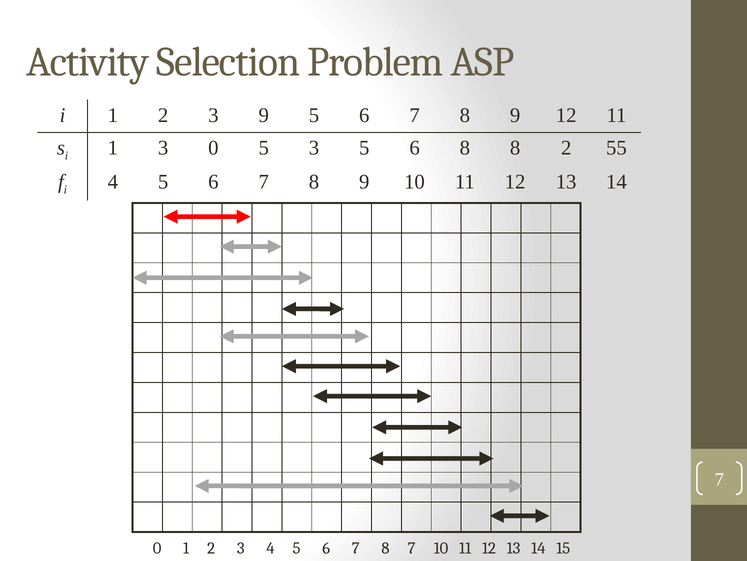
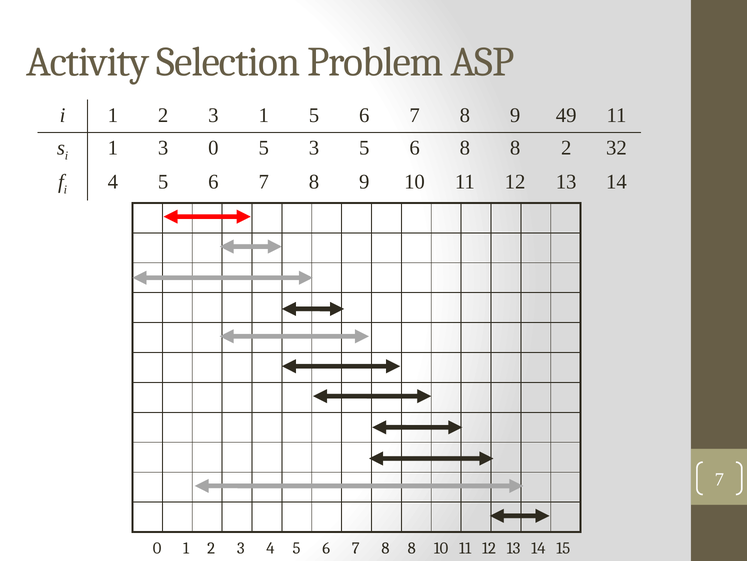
3 9: 9 -> 1 (264, 115)
9 12: 12 -> 49 (566, 115)
55: 55 -> 32 (616, 148)
7 8 7: 7 -> 8 (412, 547)
